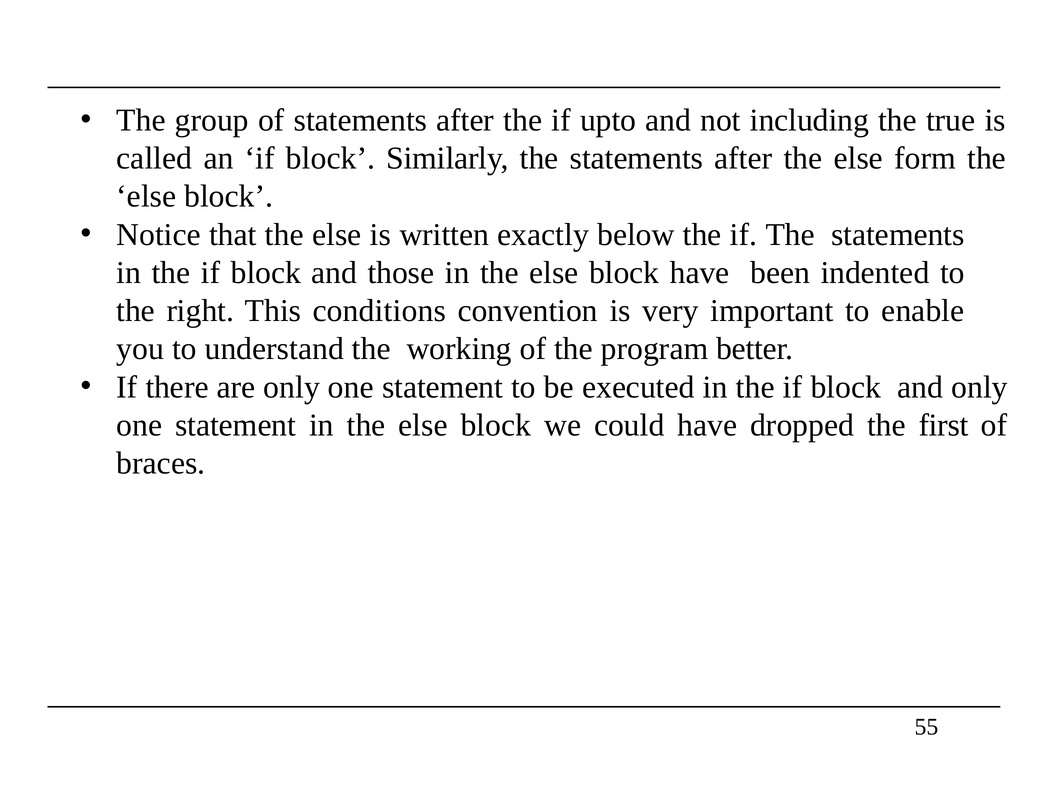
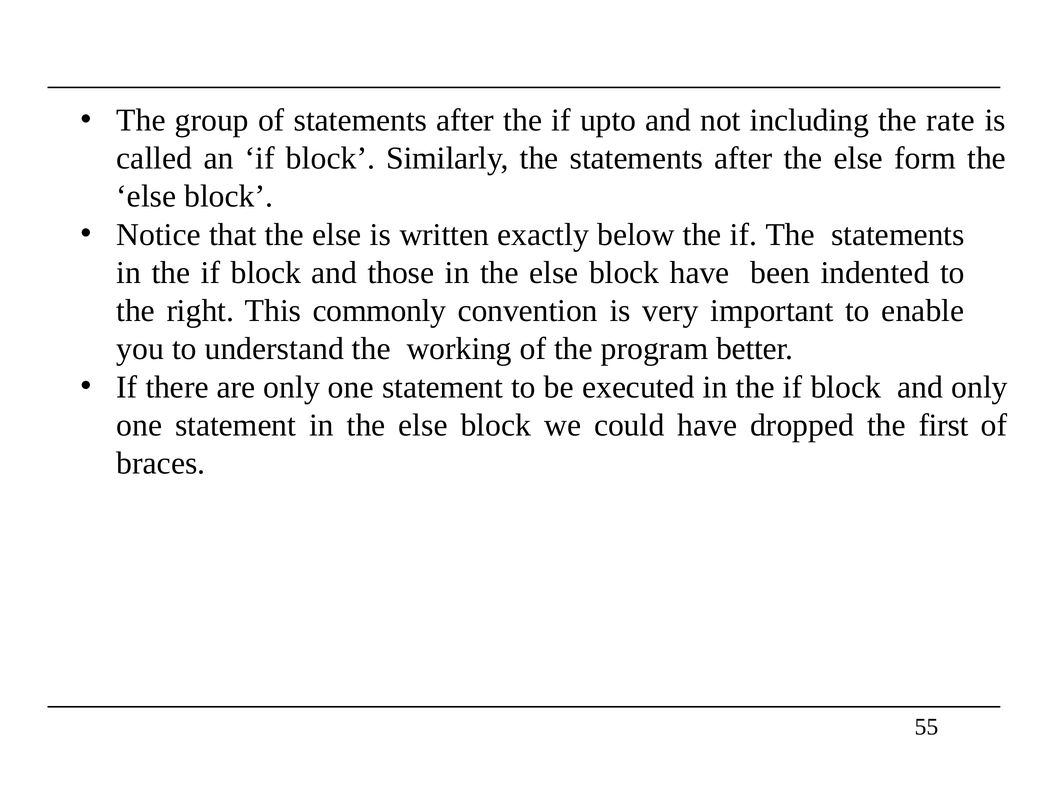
true: true -> rate (951, 120)
conditions: conditions -> commonly (380, 311)
